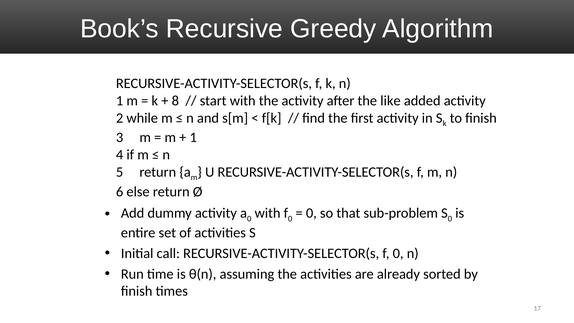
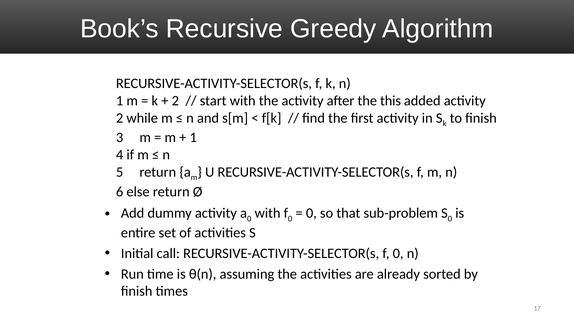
8: 8 -> 2 (175, 101)
like: like -> this (391, 101)
